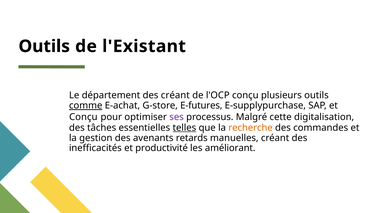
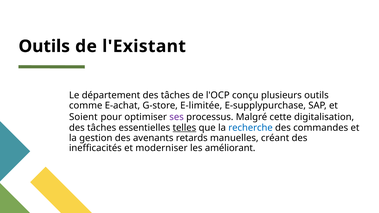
département des créant: créant -> tâches (175, 95)
comme underline: present -> none (86, 106)
E-futures: E-futures -> E-limitée (201, 106)
Conçu: Conçu -> Soient (83, 117)
recherche colour: orange -> blue (251, 128)
productivité: productivité -> moderniser (161, 148)
